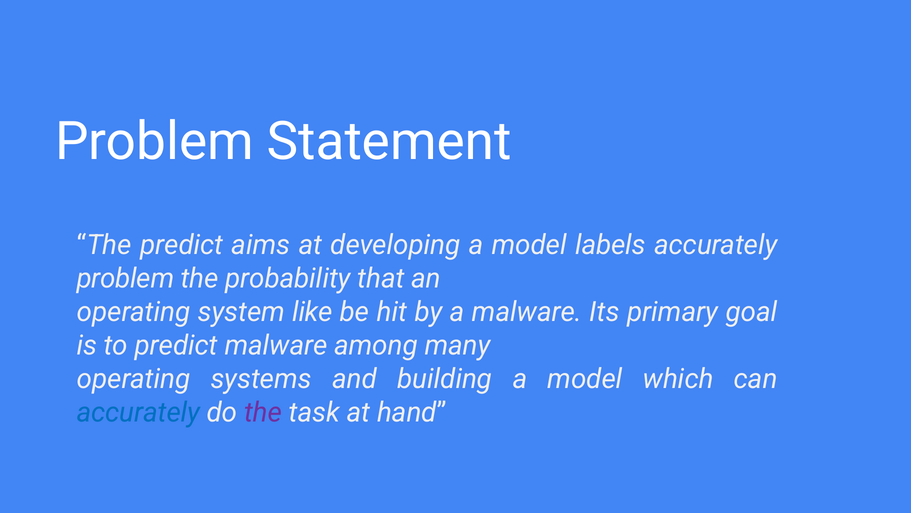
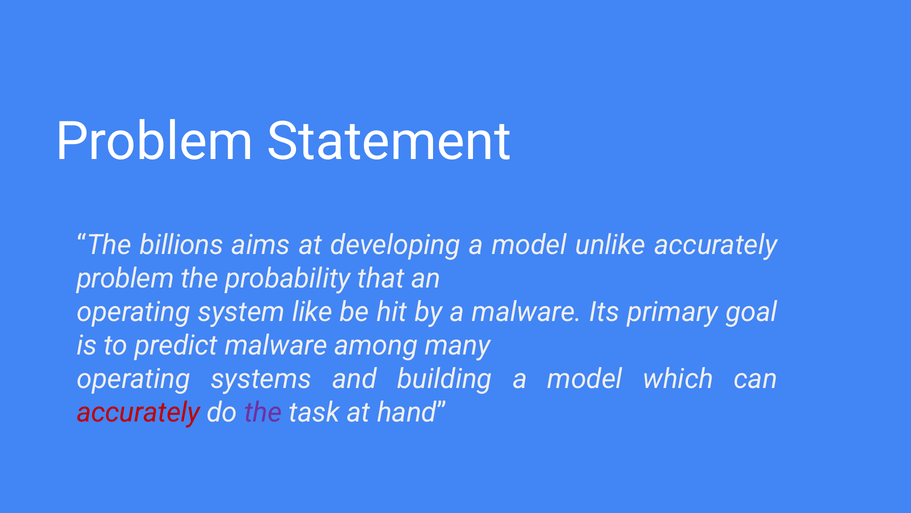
The predict: predict -> billions (182, 245)
labels: labels -> unlike (610, 245)
accurately colour: blue -> red (138, 412)
